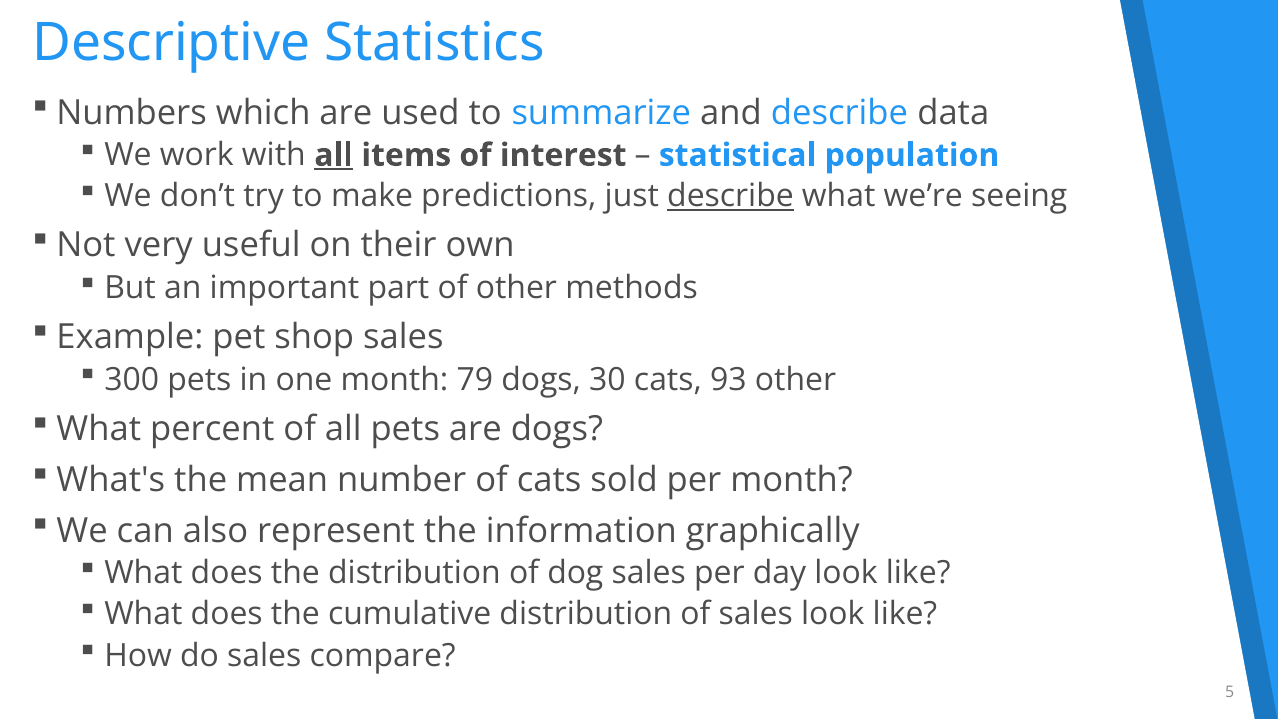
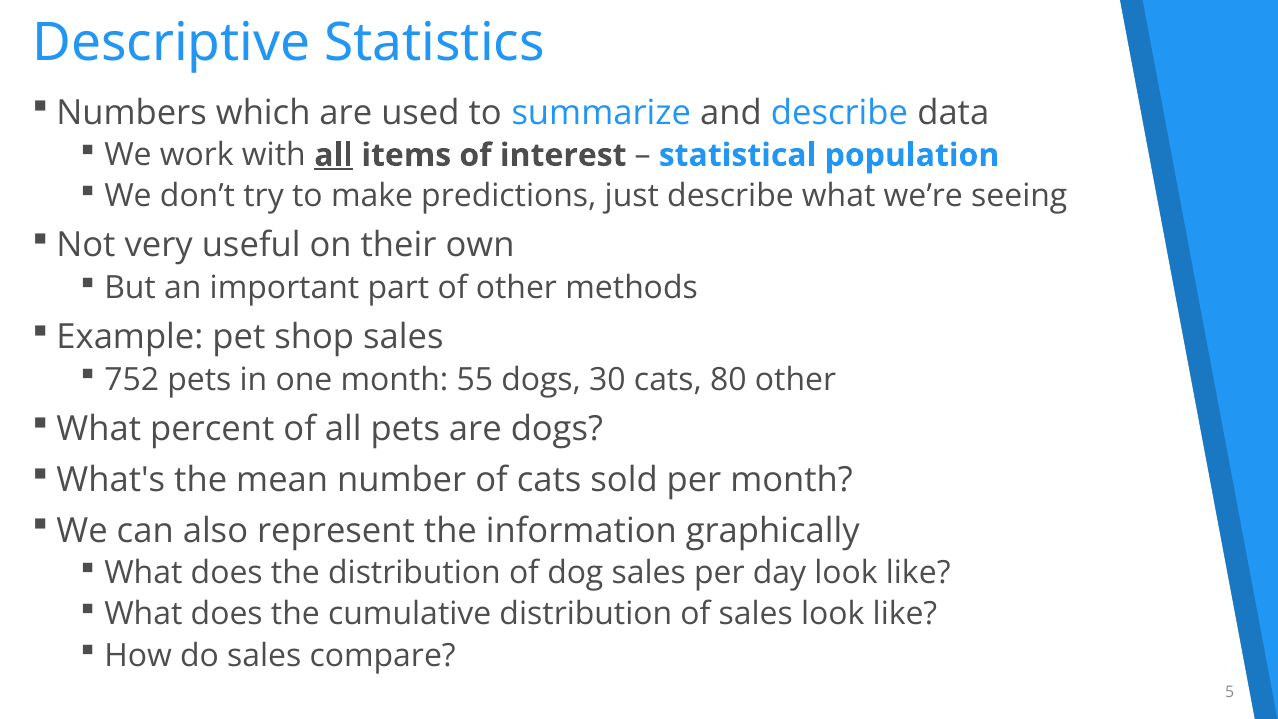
describe underline: present -> none (730, 196)
300: 300 -> 752 (132, 380)
79: 79 -> 55 (475, 380)
93: 93 -> 80 (728, 380)
